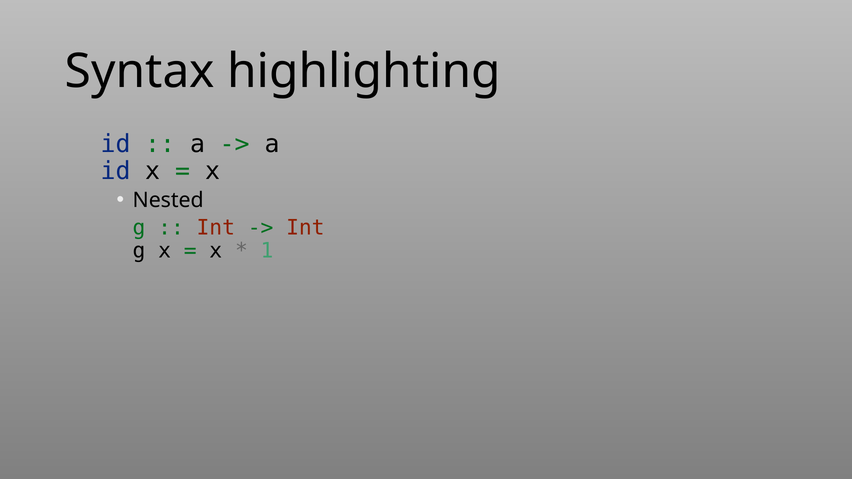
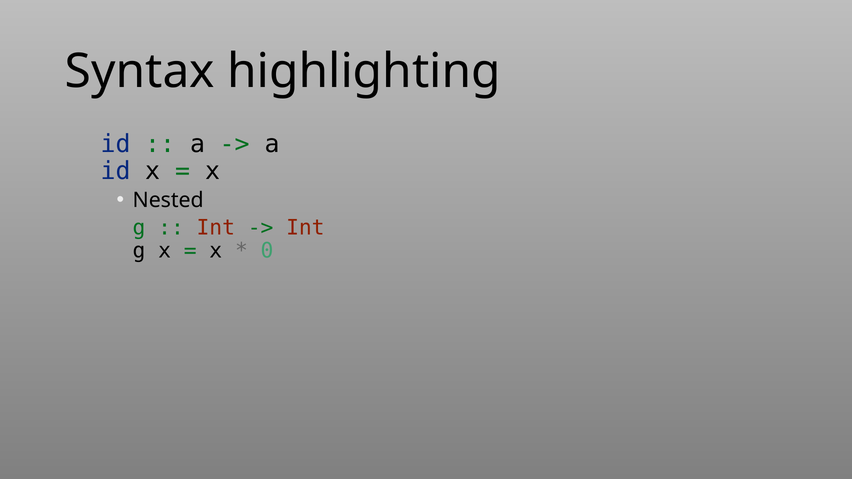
1: 1 -> 0 (267, 251)
